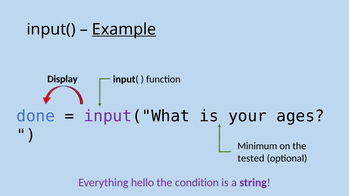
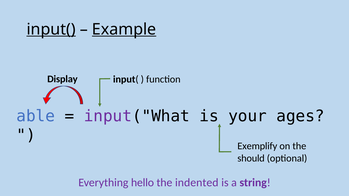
input( underline: none -> present (51, 29)
done: done -> able (36, 116)
Minimum: Minimum -> Exemplify (257, 146)
tested: tested -> should (251, 158)
condition: condition -> indented (197, 183)
